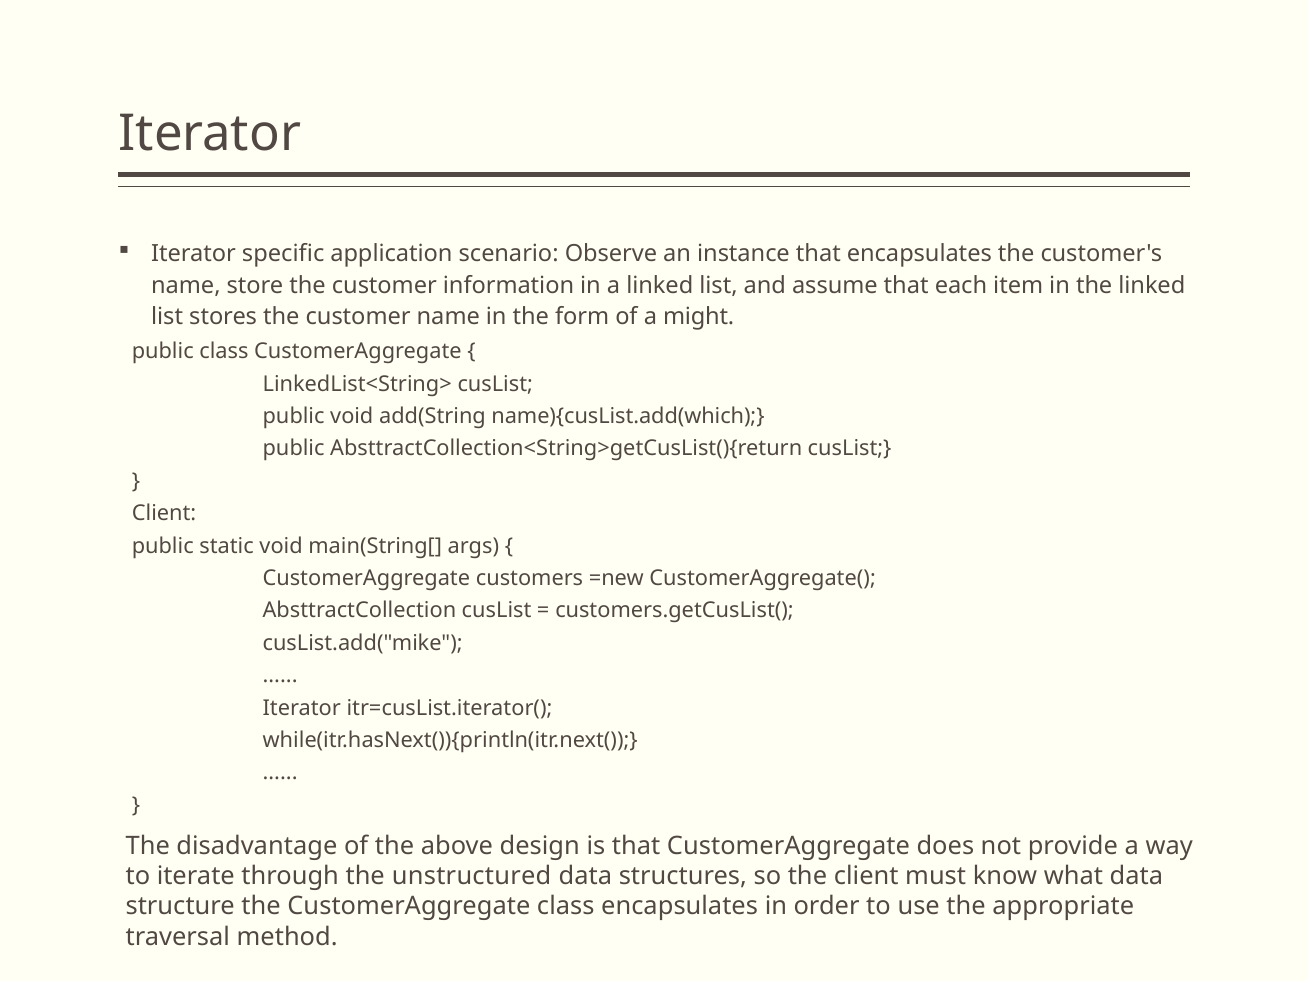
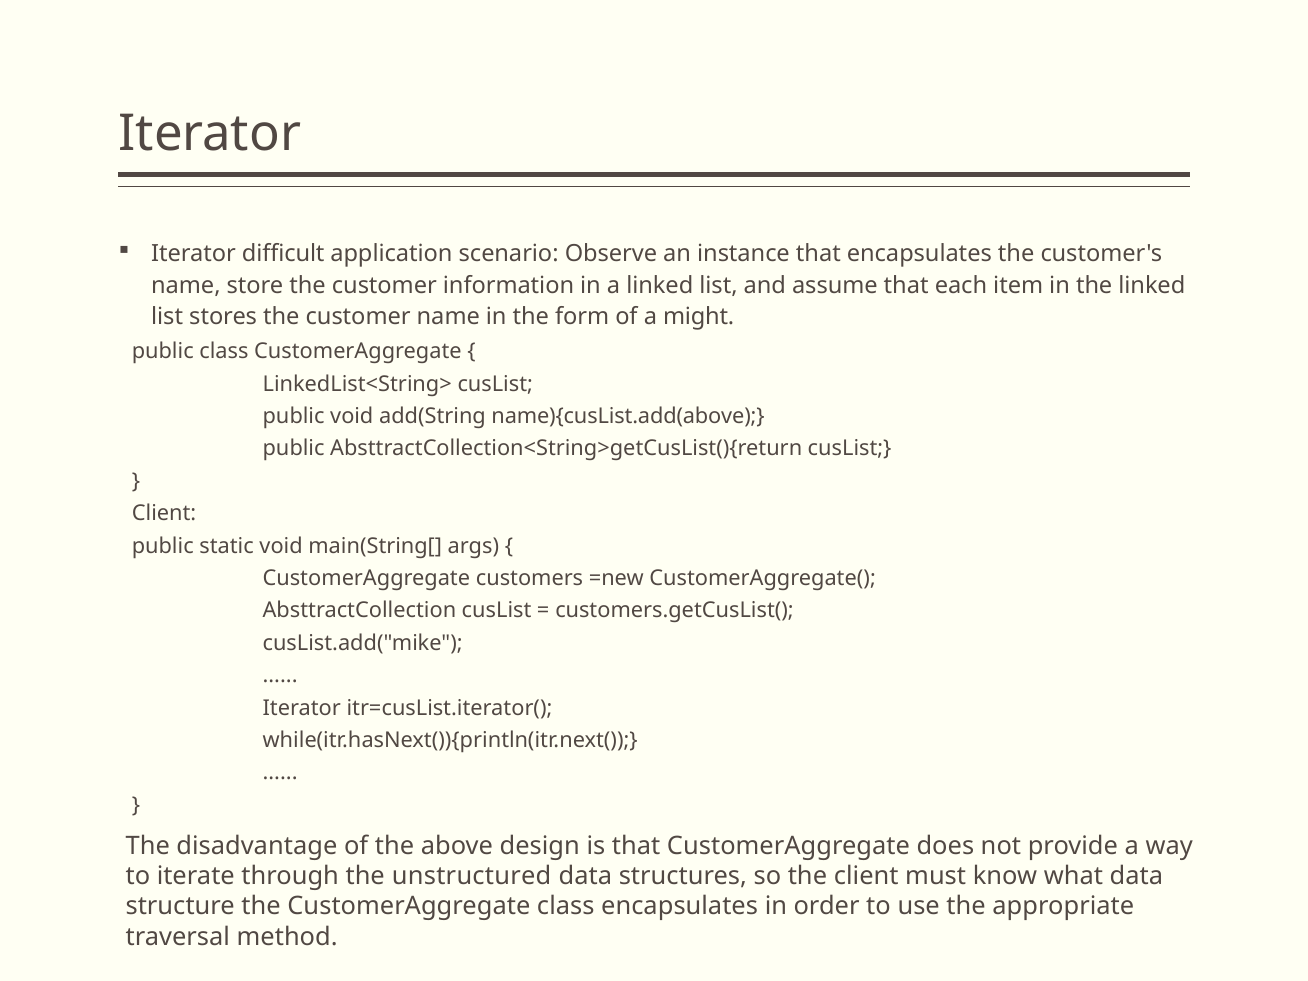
specific: specific -> difficult (283, 254)
name){cusList.add(which: name){cusList.add(which -> name){cusList.add(above (628, 416)
